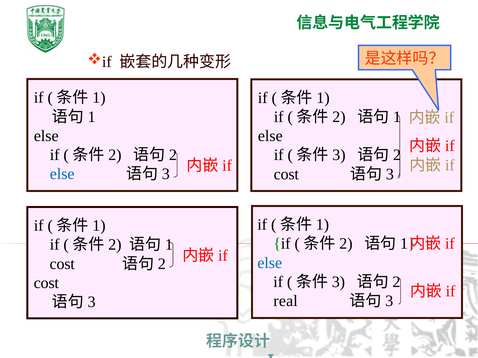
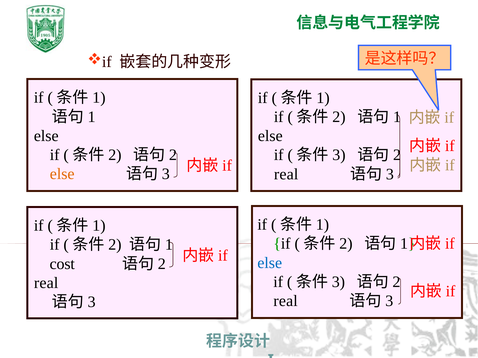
else colour: blue -> orange (62, 174)
cost: cost -> real (286, 174)
cost: cost -> real (46, 283)
